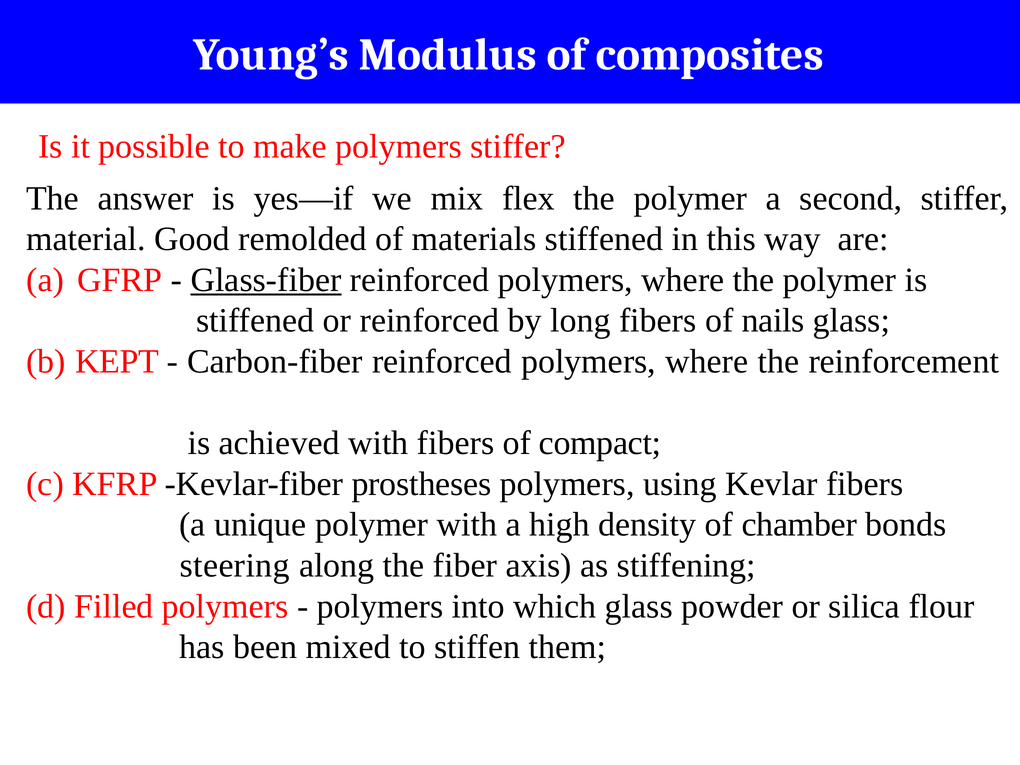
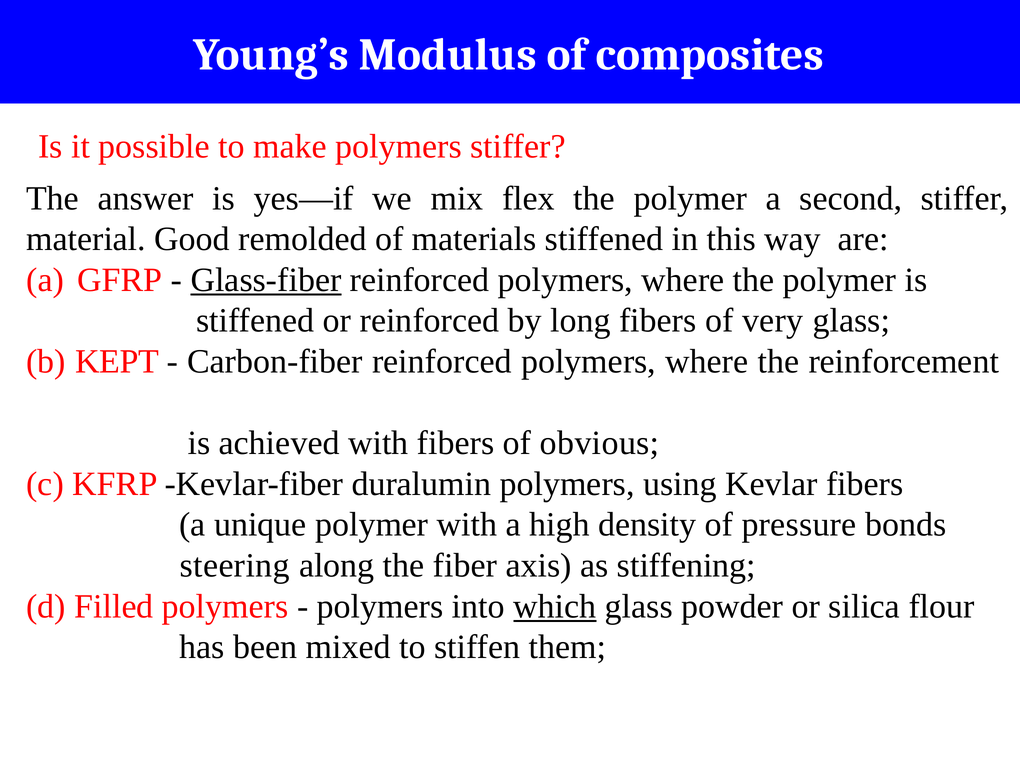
nails: nails -> very (773, 321)
compact: compact -> obvious (600, 443)
prostheses: prostheses -> duralumin (421, 484)
chamber: chamber -> pressure (799, 525)
which underline: none -> present (555, 606)
